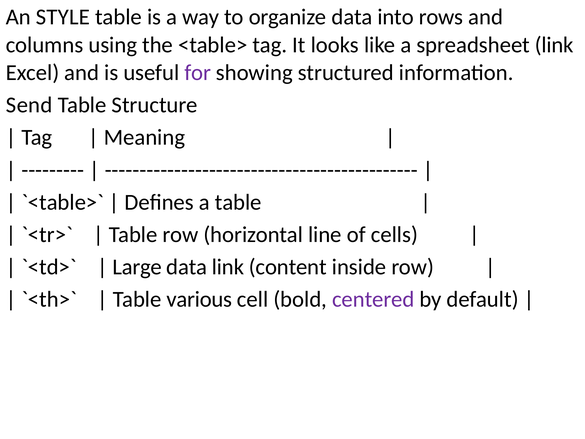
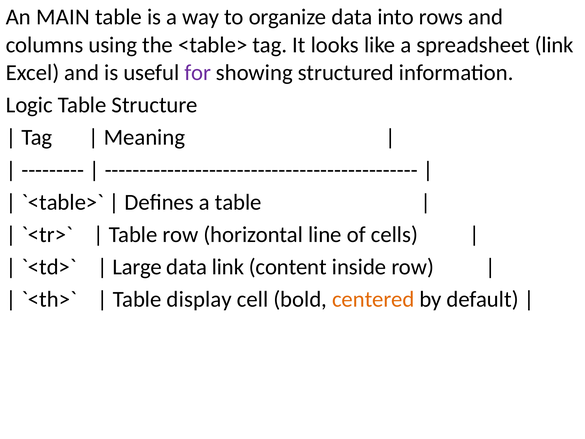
STYLE: STYLE -> MAIN (63, 17)
Send: Send -> Logic (29, 105)
various: various -> display (199, 299)
centered colour: purple -> orange (373, 299)
